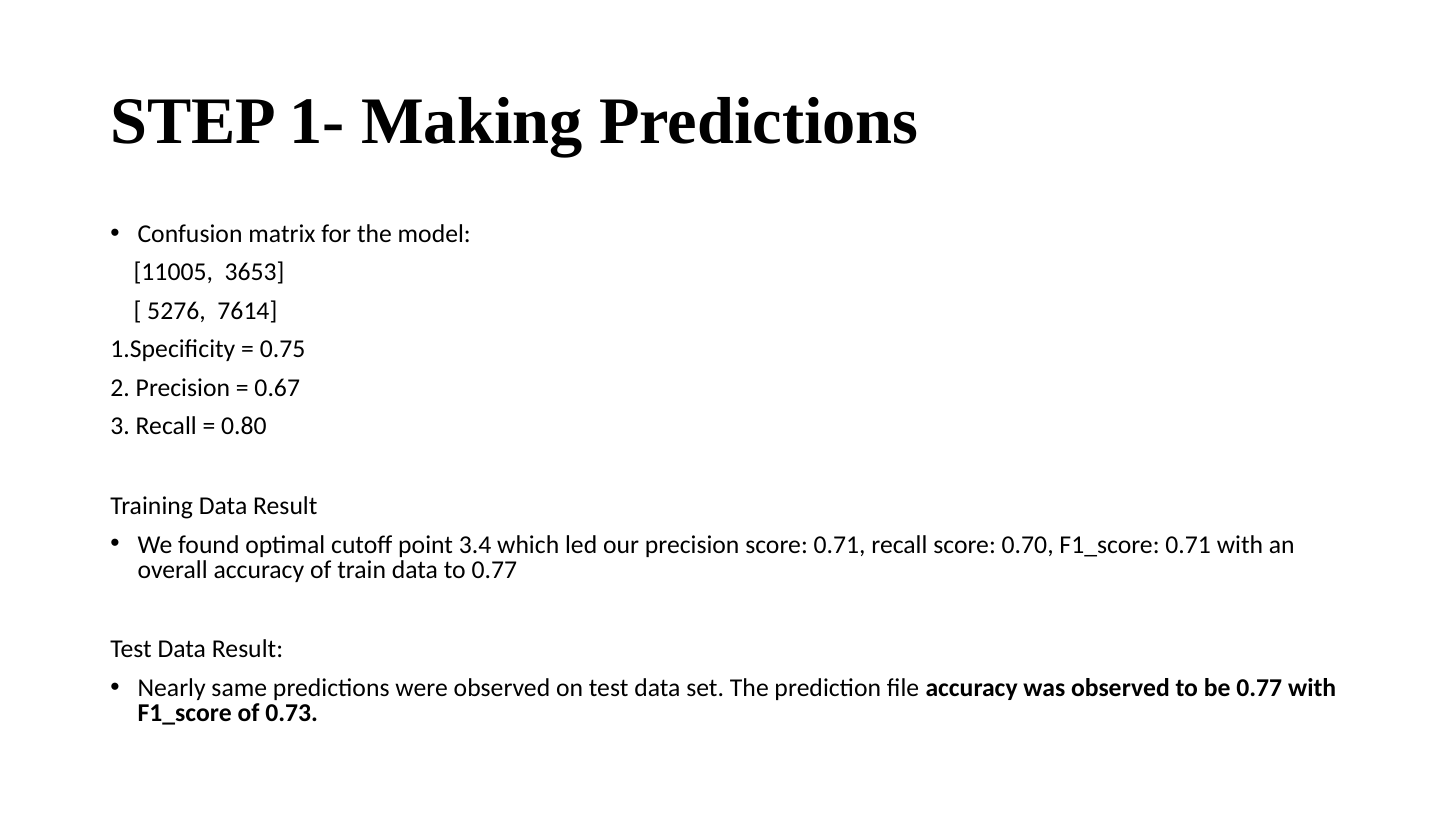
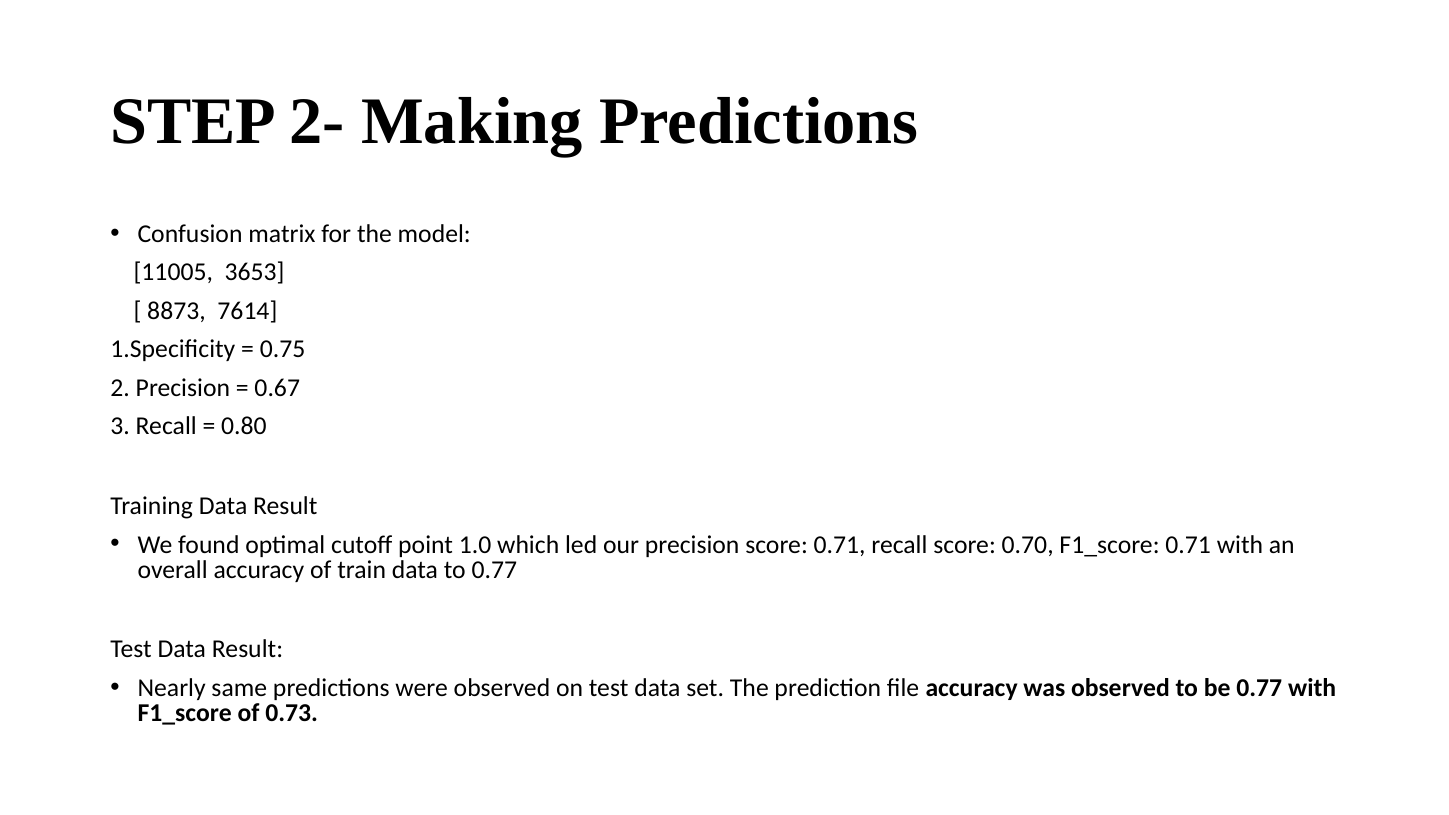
1-: 1- -> 2- (317, 122)
5276: 5276 -> 8873 (176, 311)
3.4: 3.4 -> 1.0 (475, 545)
